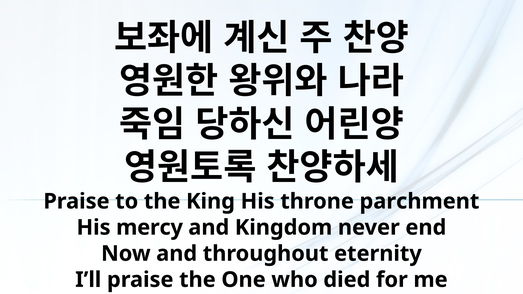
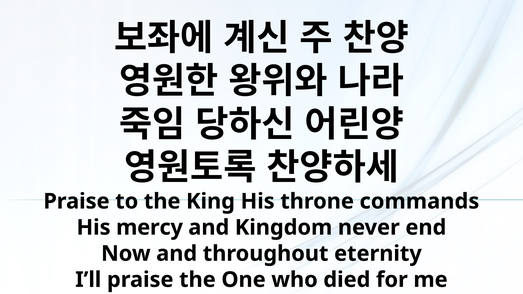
parchment: parchment -> commands (419, 201)
